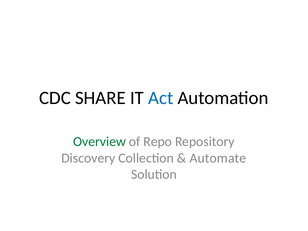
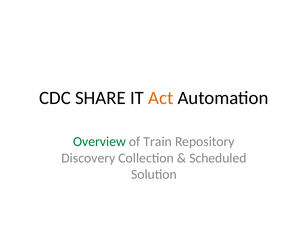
Act colour: blue -> orange (161, 98)
Repo: Repo -> Train (158, 142)
Automate: Automate -> Scheduled (218, 158)
